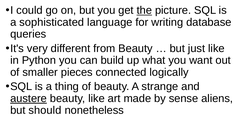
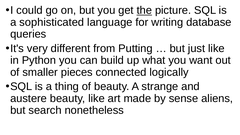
from Beauty: Beauty -> Putting (135, 48)
austere underline: present -> none (29, 98)
should: should -> search (45, 110)
